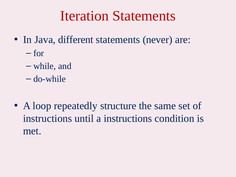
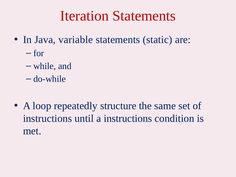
different: different -> variable (76, 40)
never: never -> static (157, 40)
